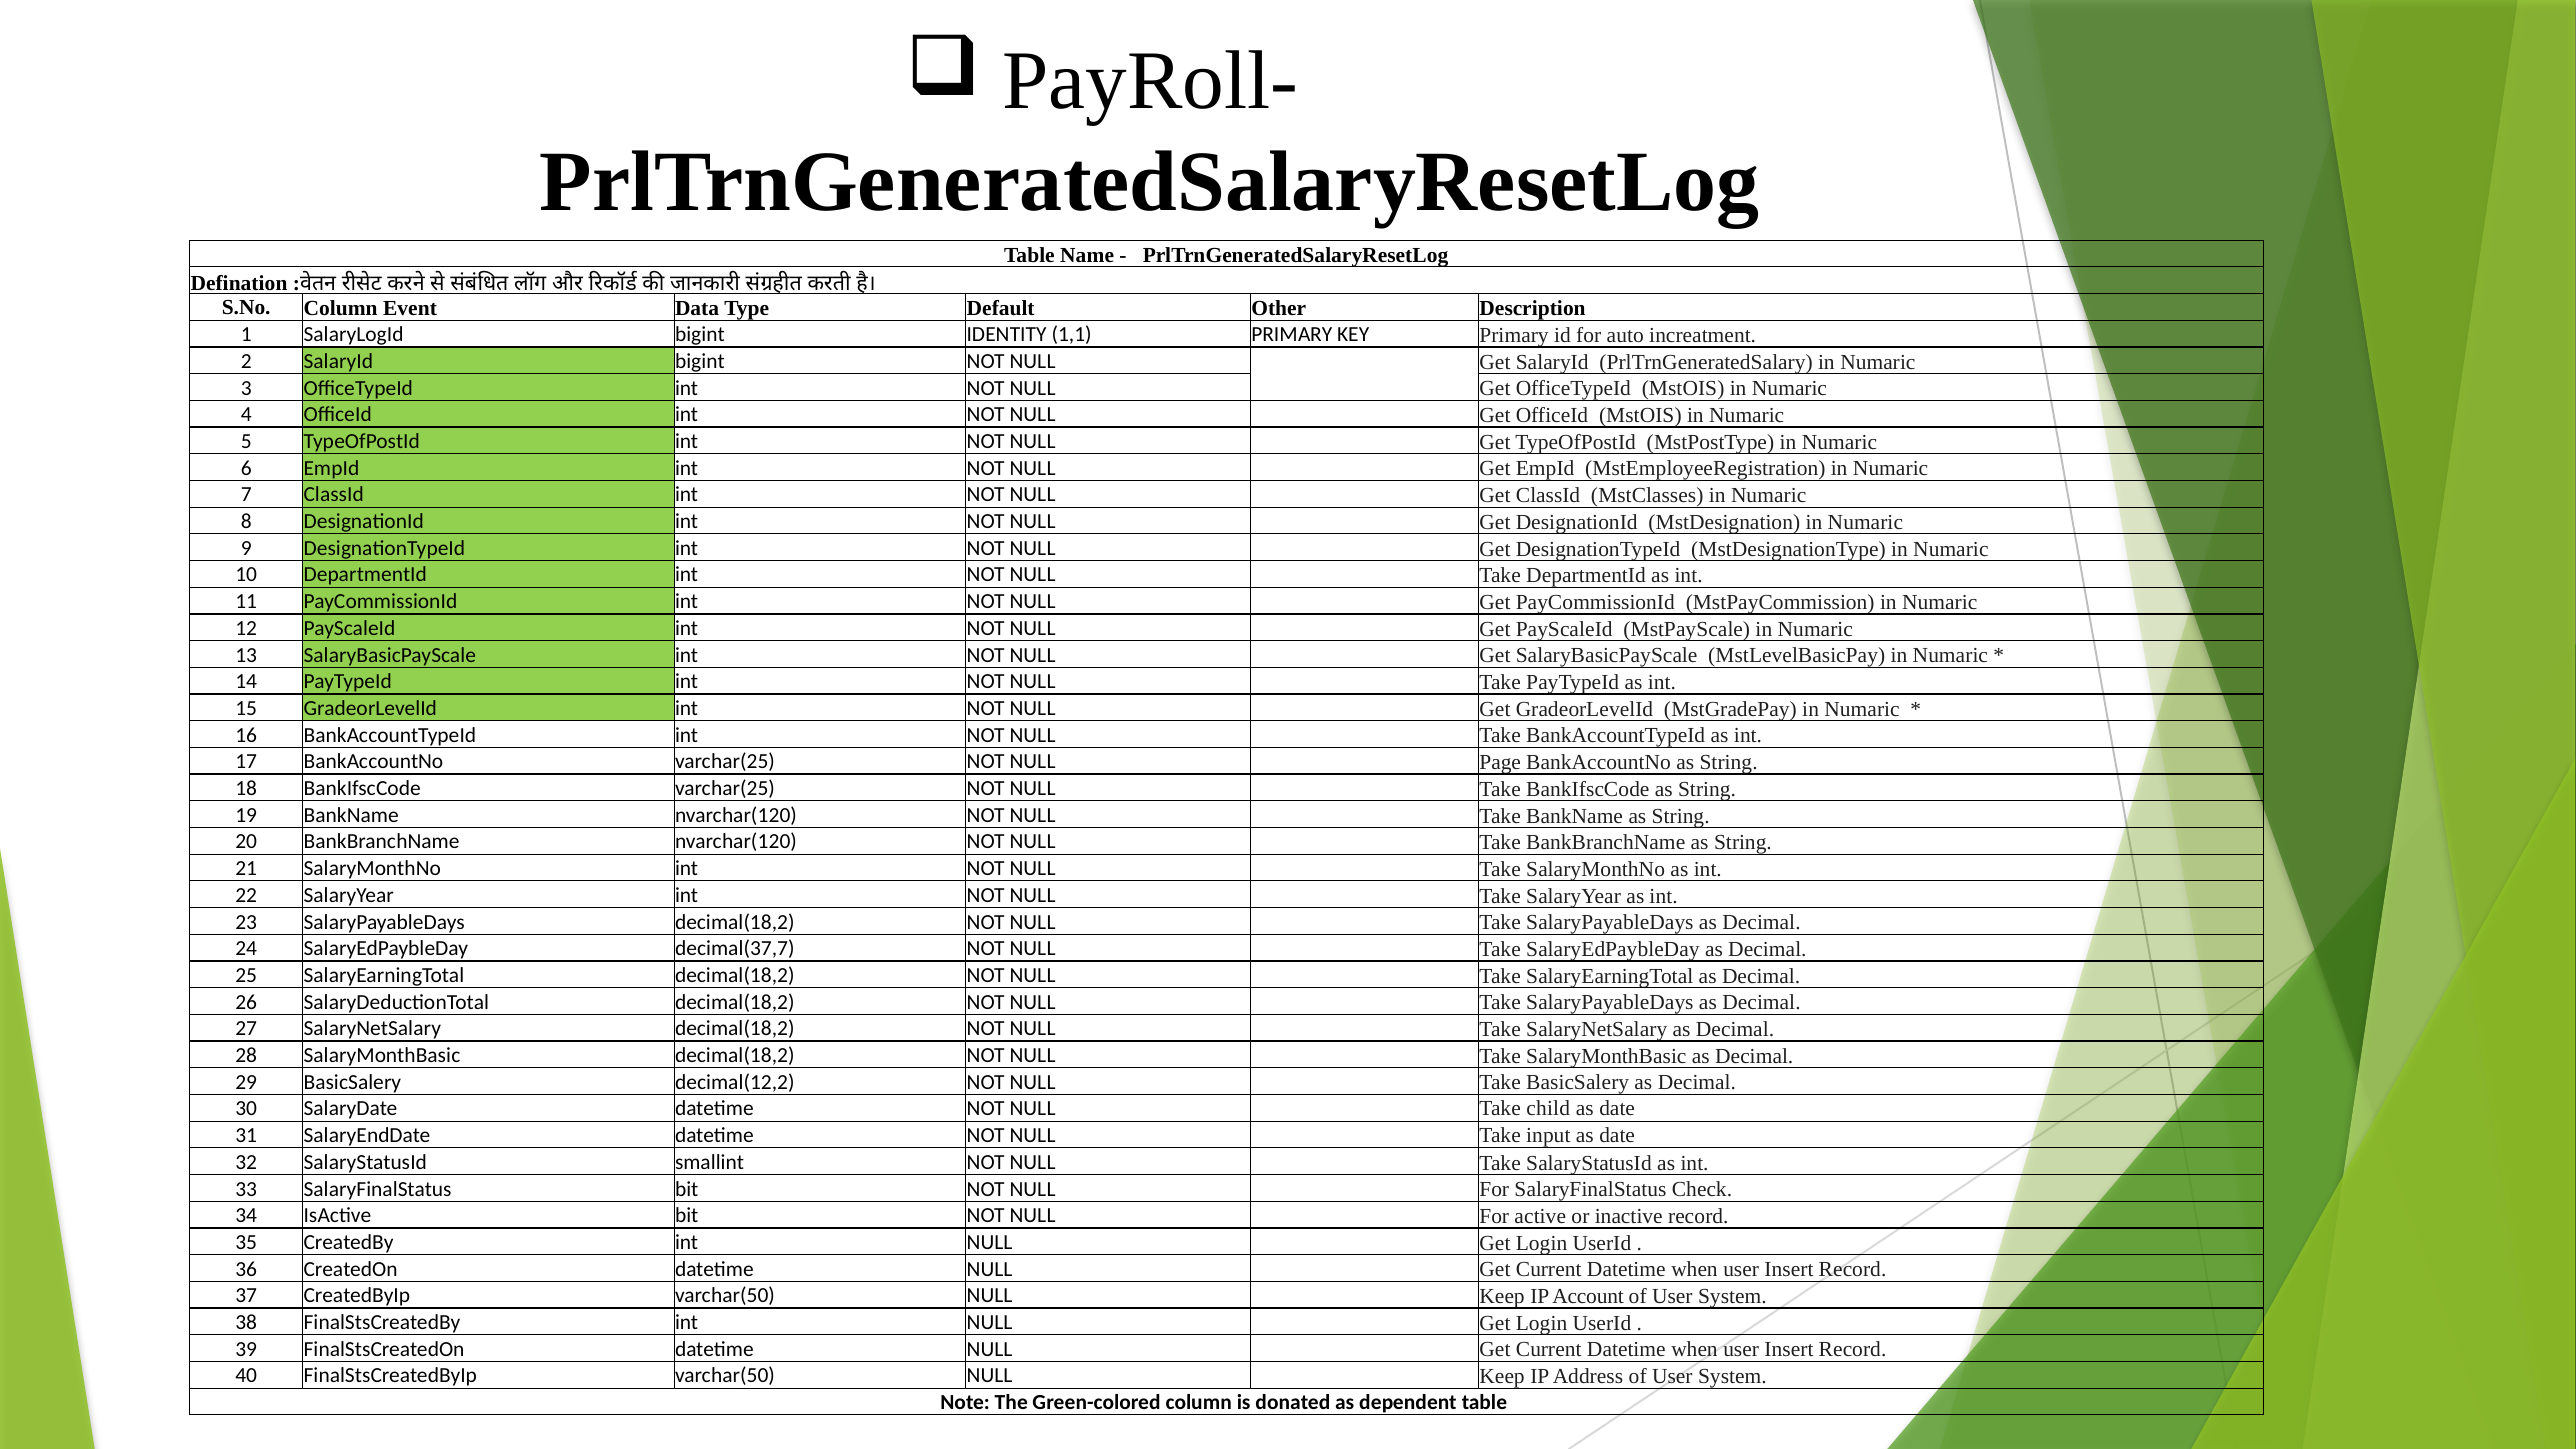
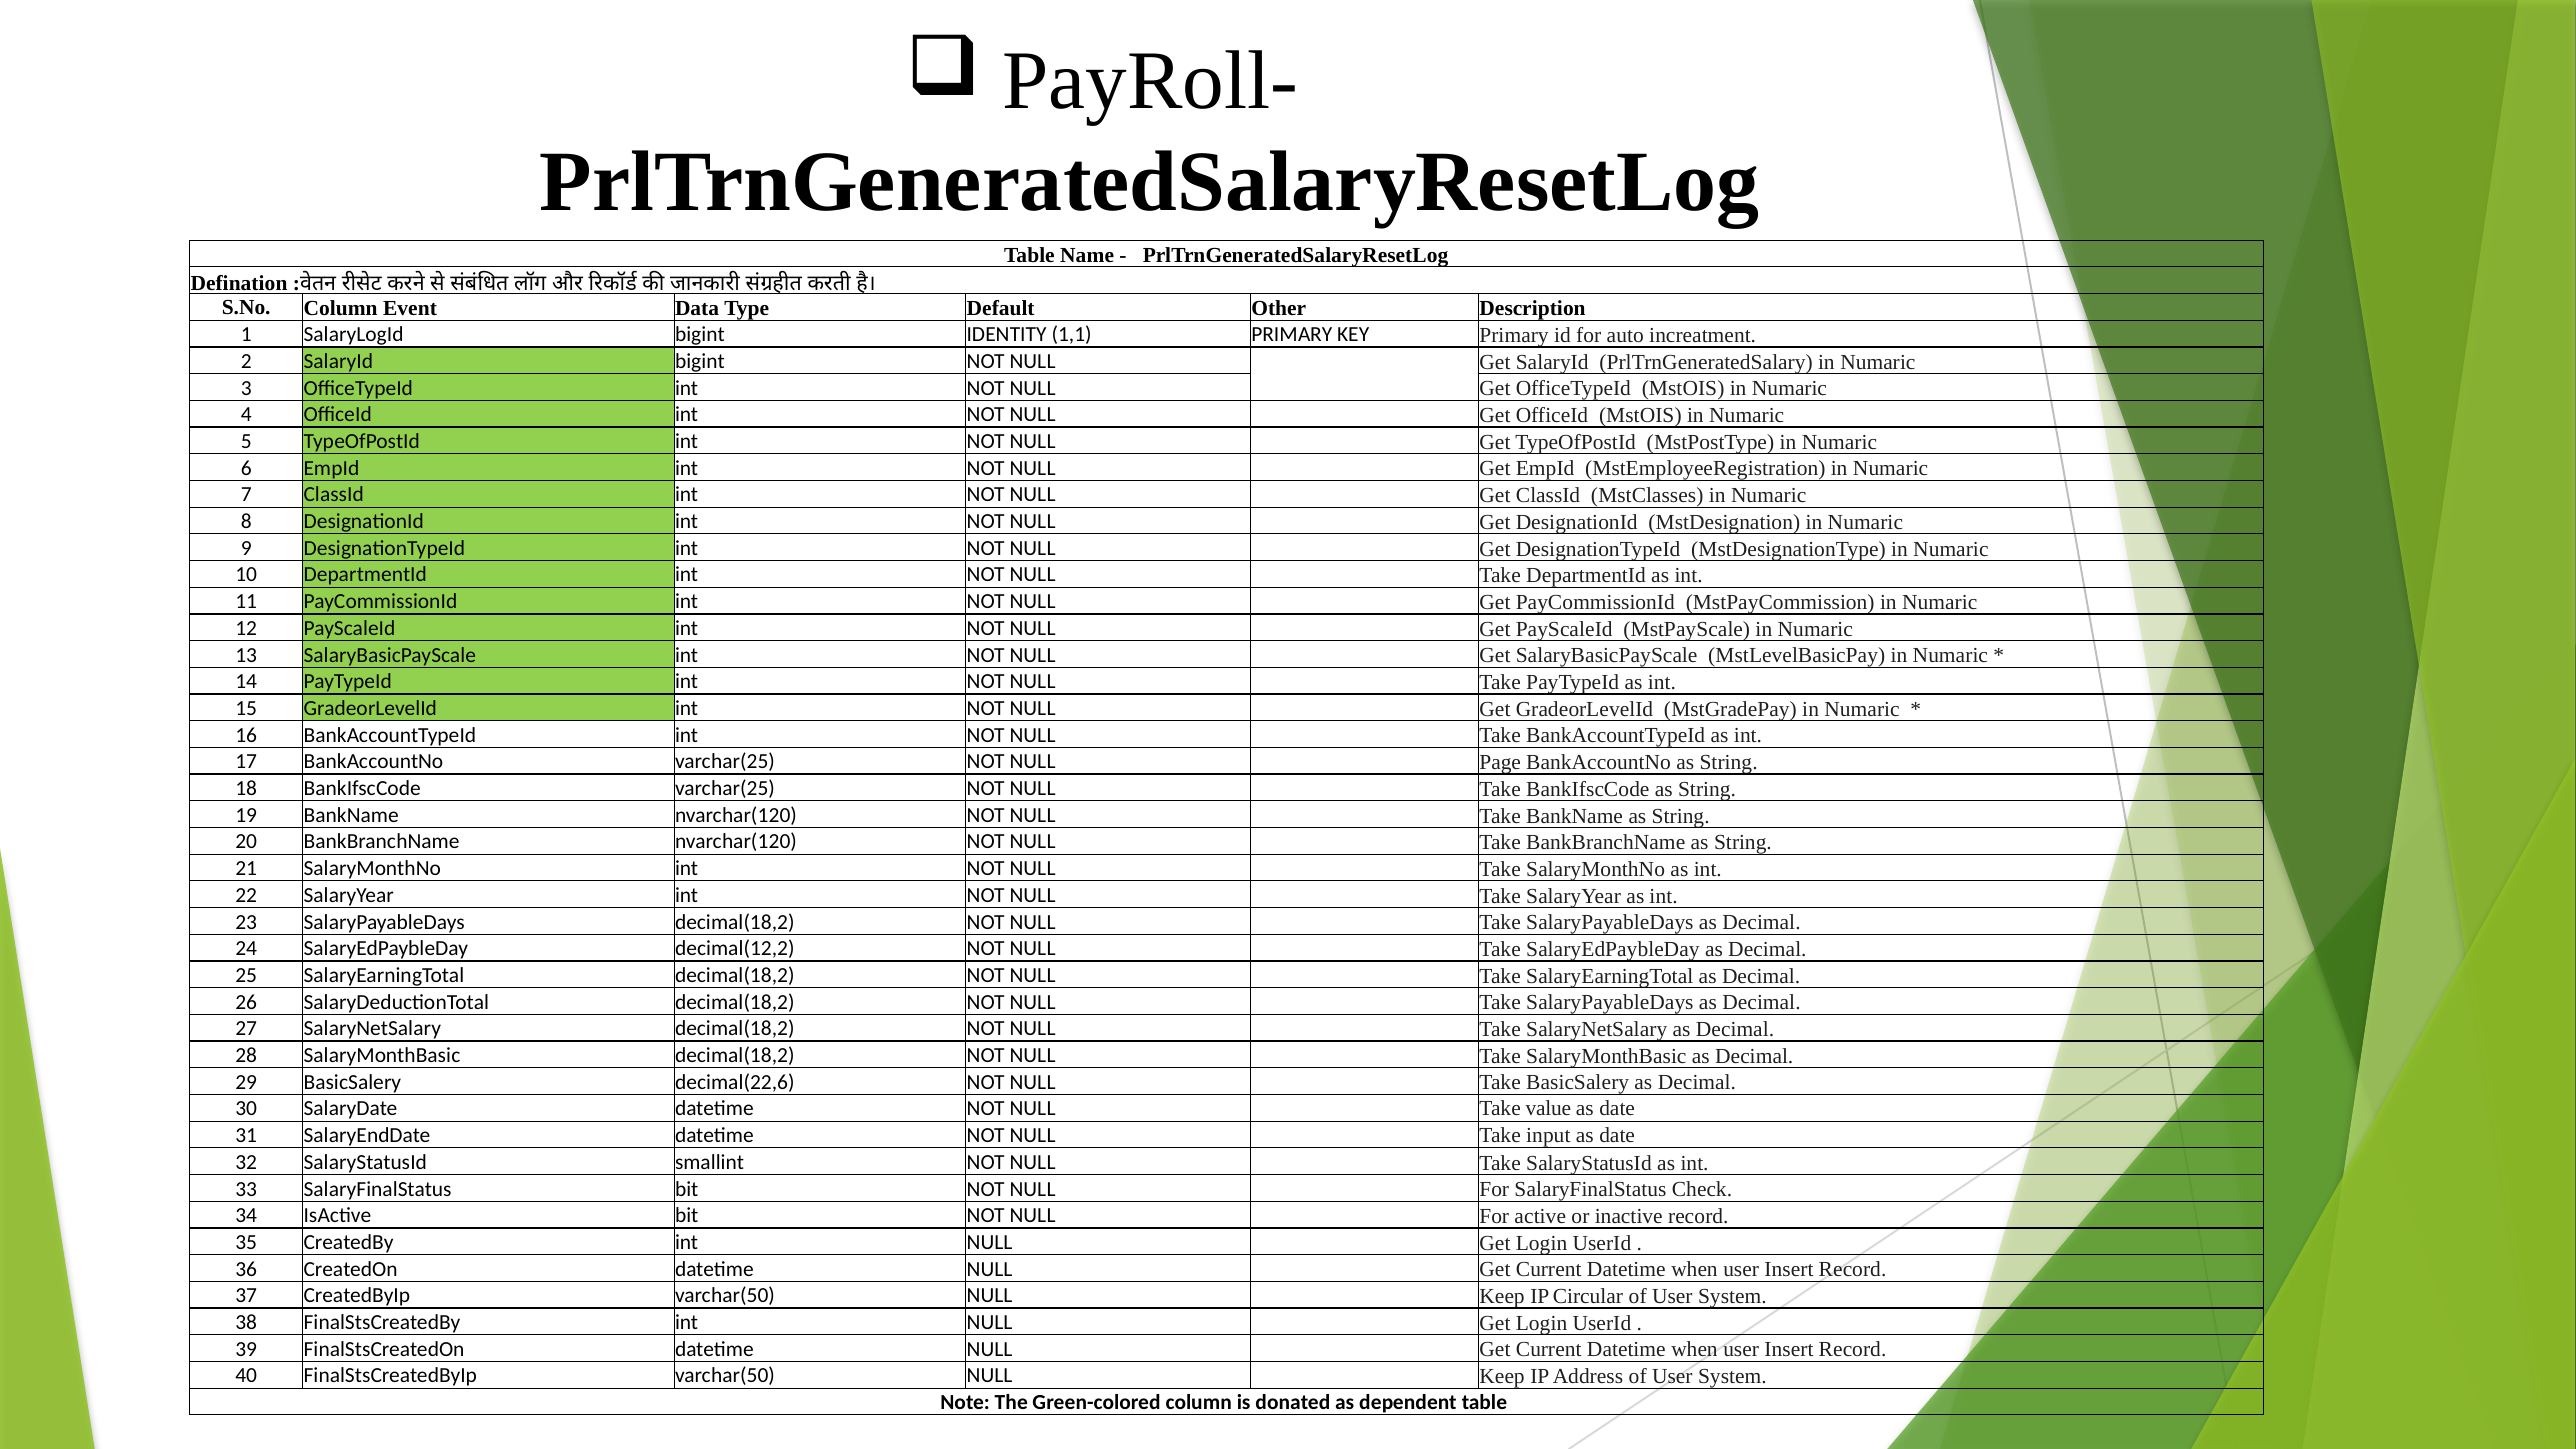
decimal(37,7: decimal(37,7 -> decimal(12,2 (735, 949)
decimal(12,2: decimal(12,2 -> decimal(22,6 (735, 1082)
child: child -> value (1548, 1109)
Account: Account -> Circular (1588, 1296)
